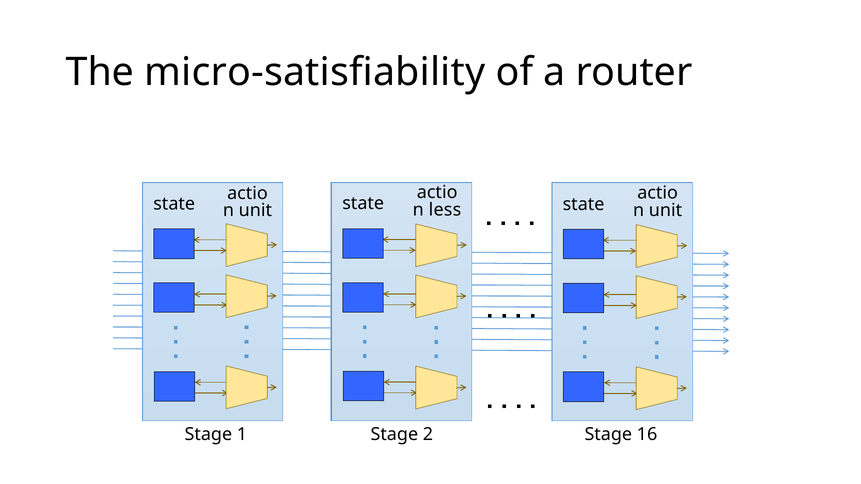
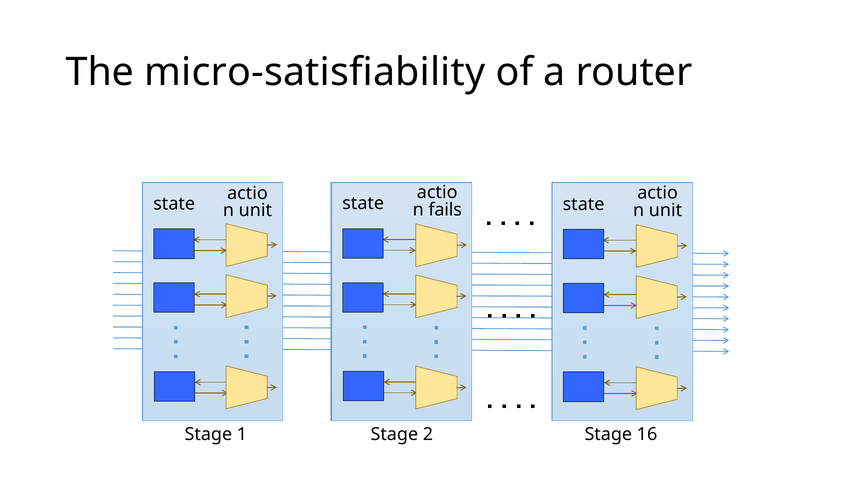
less: less -> fails (445, 210)
